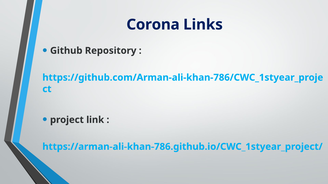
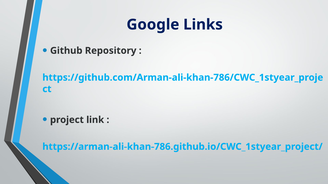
Corona: Corona -> Google (153, 25)
